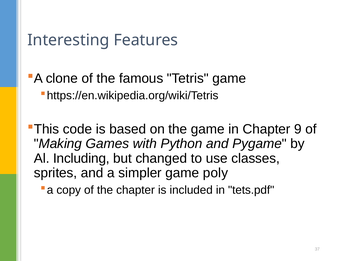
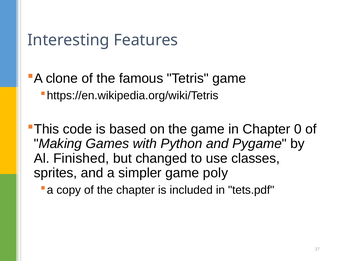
9: 9 -> 0 (298, 129)
Including: Including -> Finished (81, 158)
